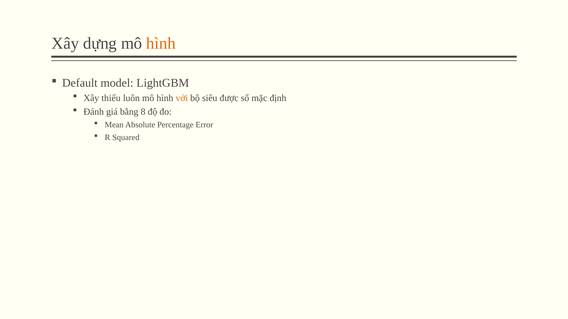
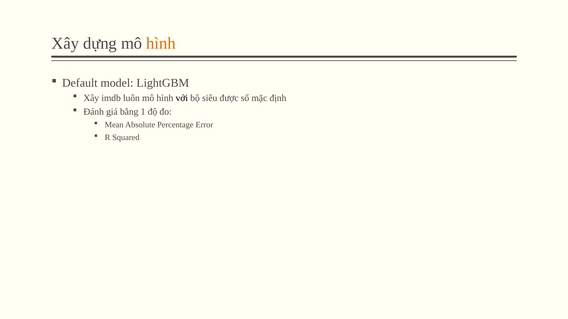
thiếu: thiếu -> imdb (111, 98)
với colour: orange -> black (182, 98)
8: 8 -> 1 (143, 112)
